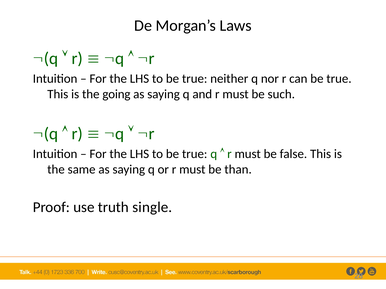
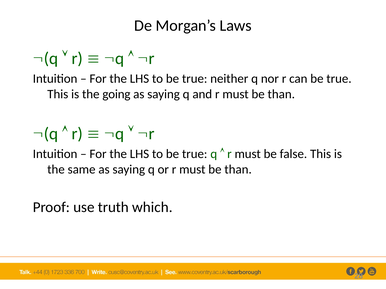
such: such -> than (281, 94)
single: single -> which (152, 208)
